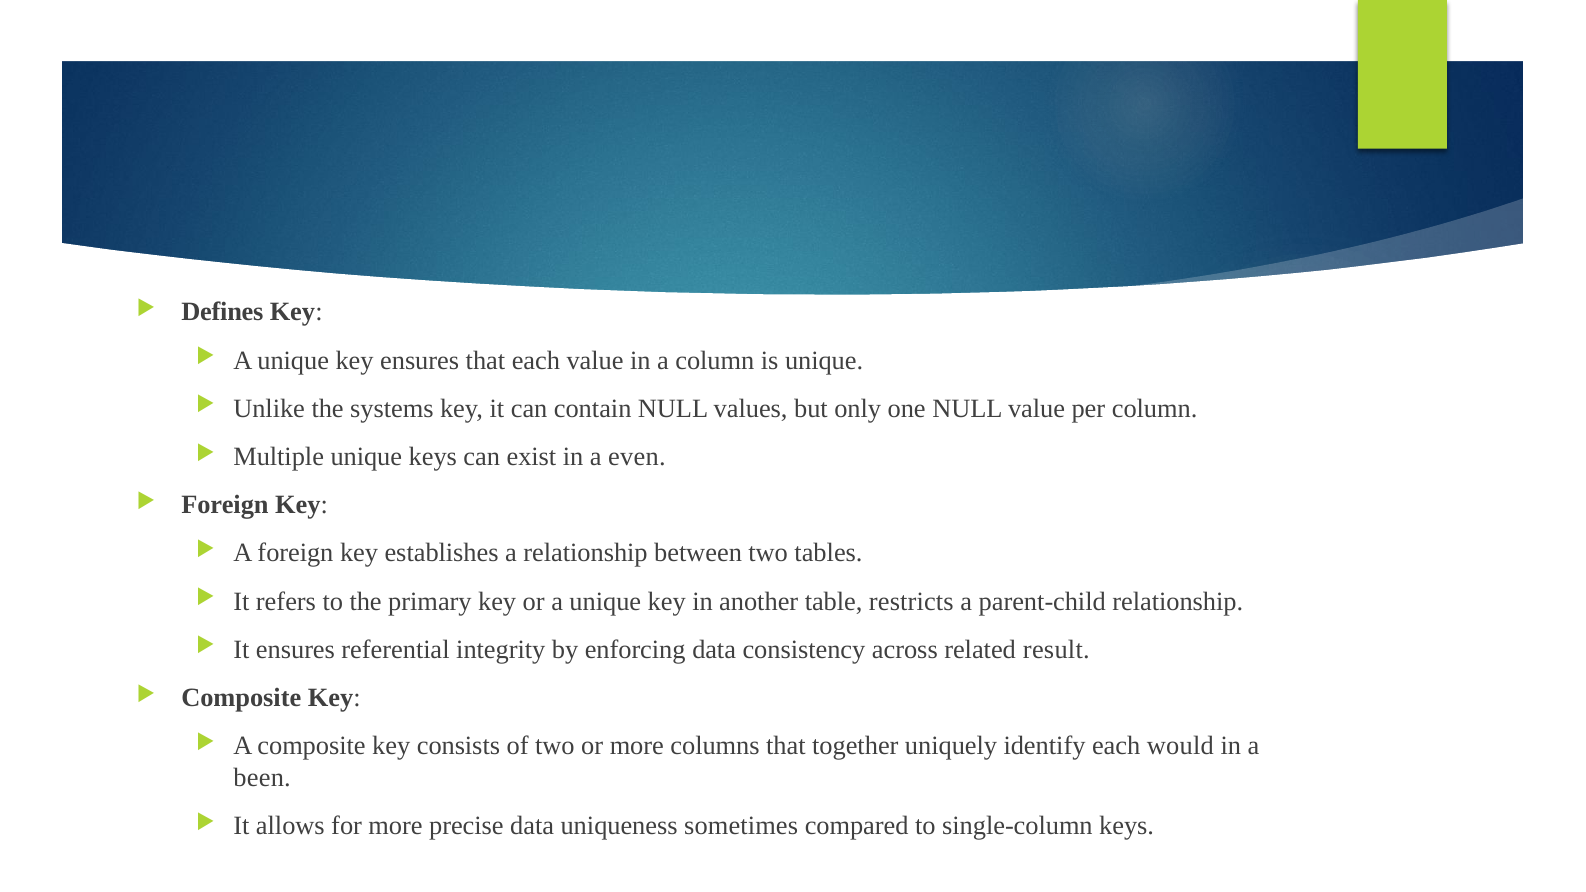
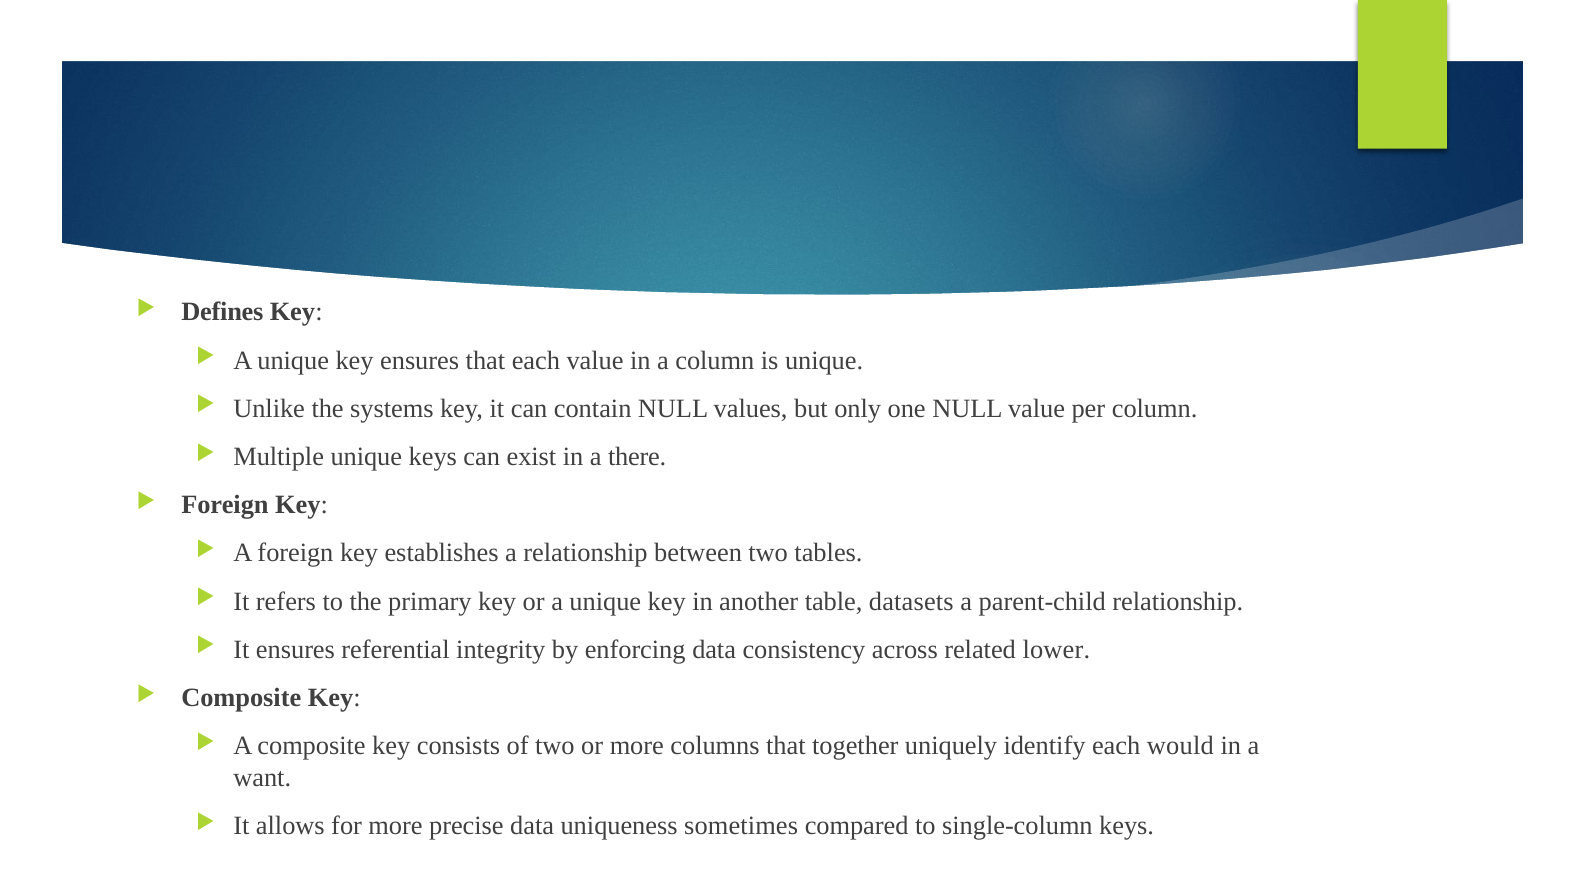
even: even -> there (637, 457)
restricts: restricts -> datasets (911, 602)
result: result -> lower (1056, 650)
been: been -> want (262, 778)
